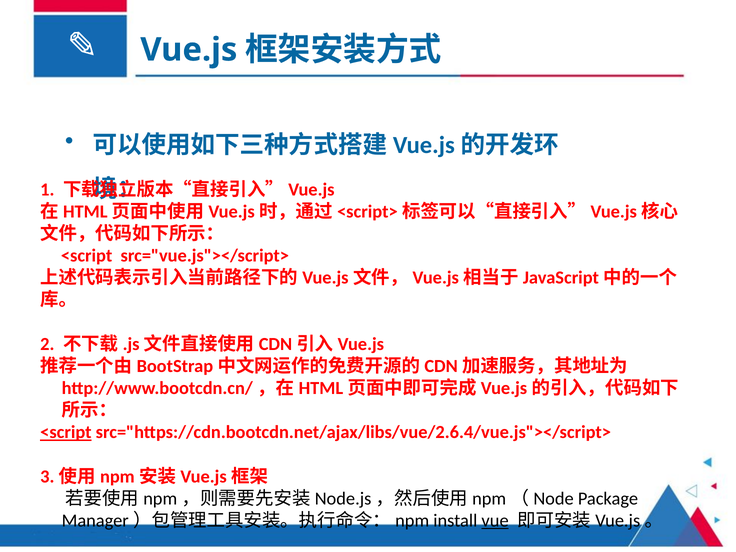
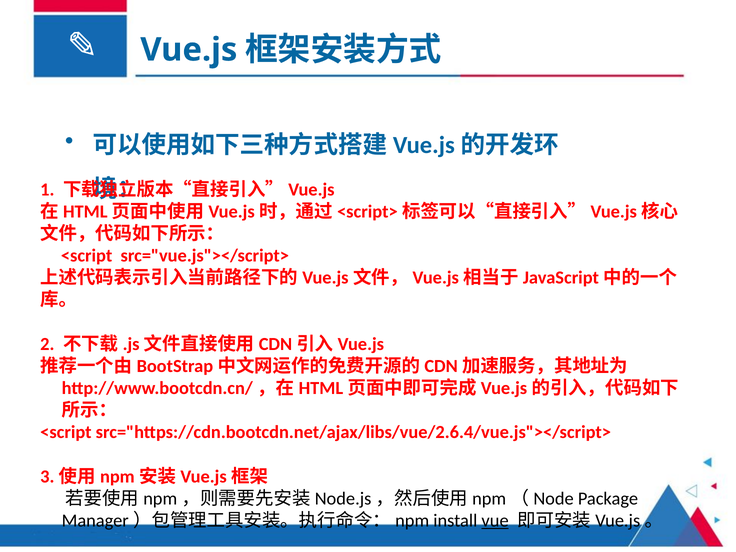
<script underline: present -> none (66, 432)
